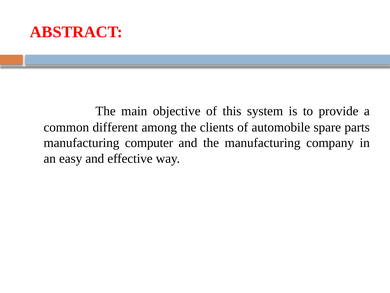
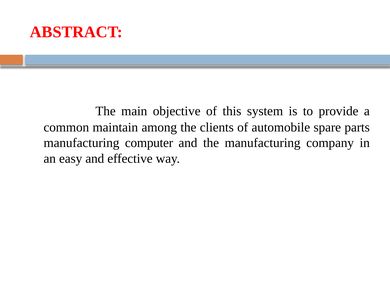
different: different -> maintain (115, 127)
